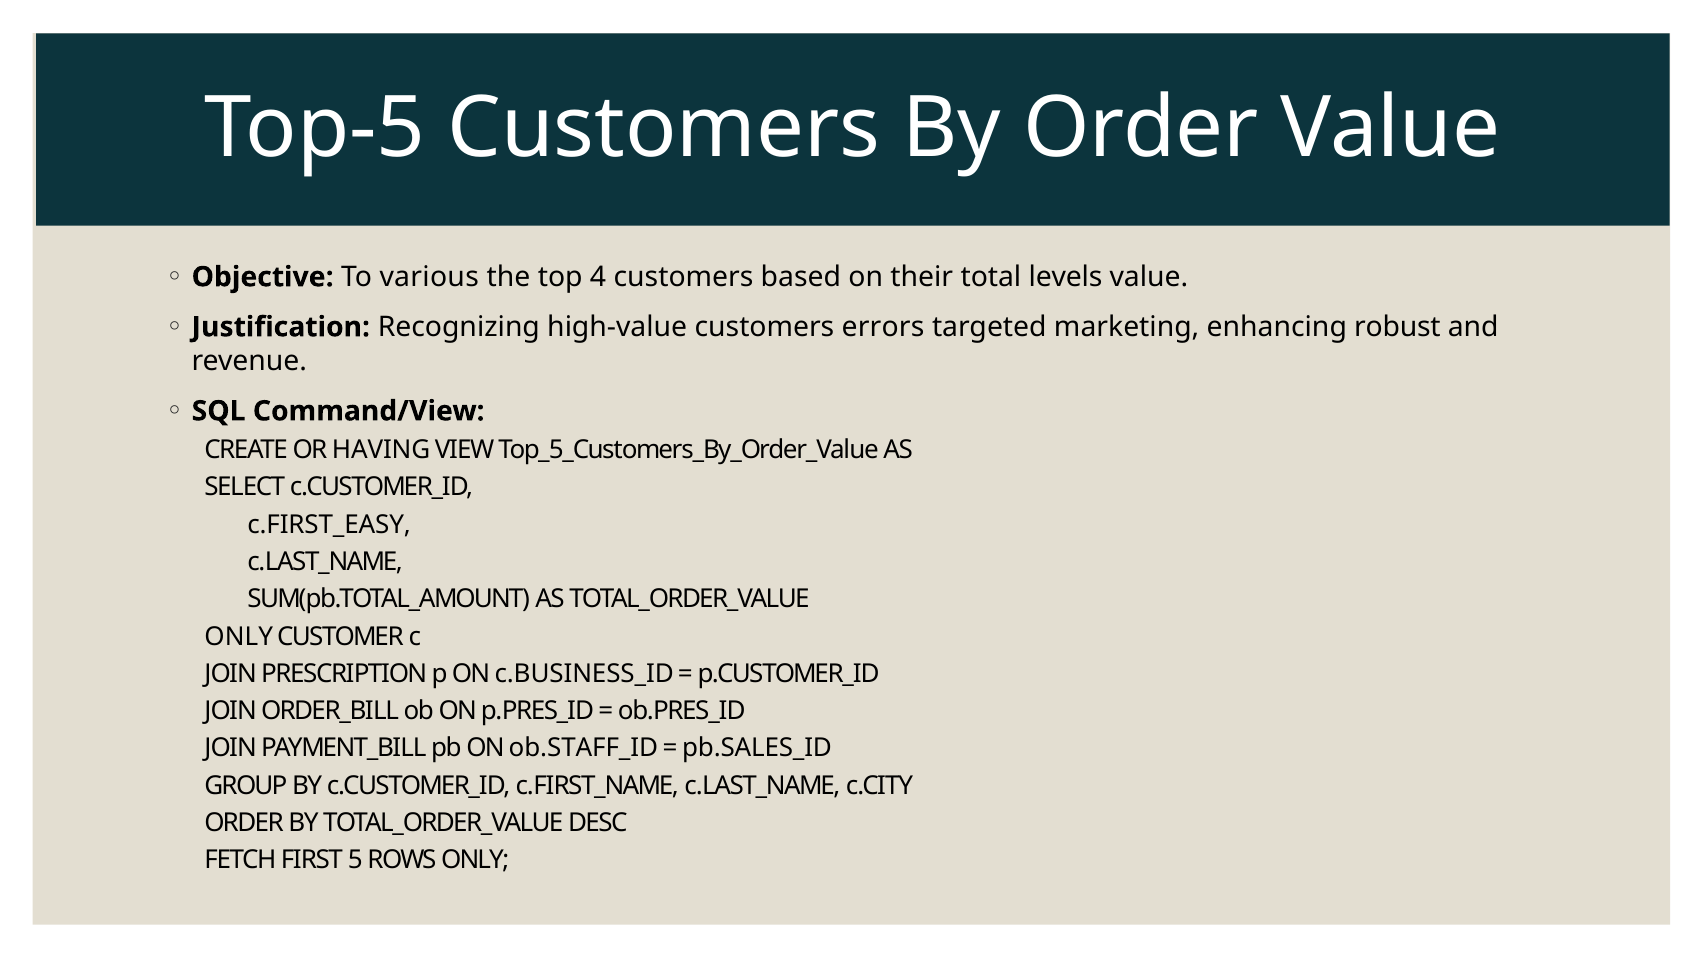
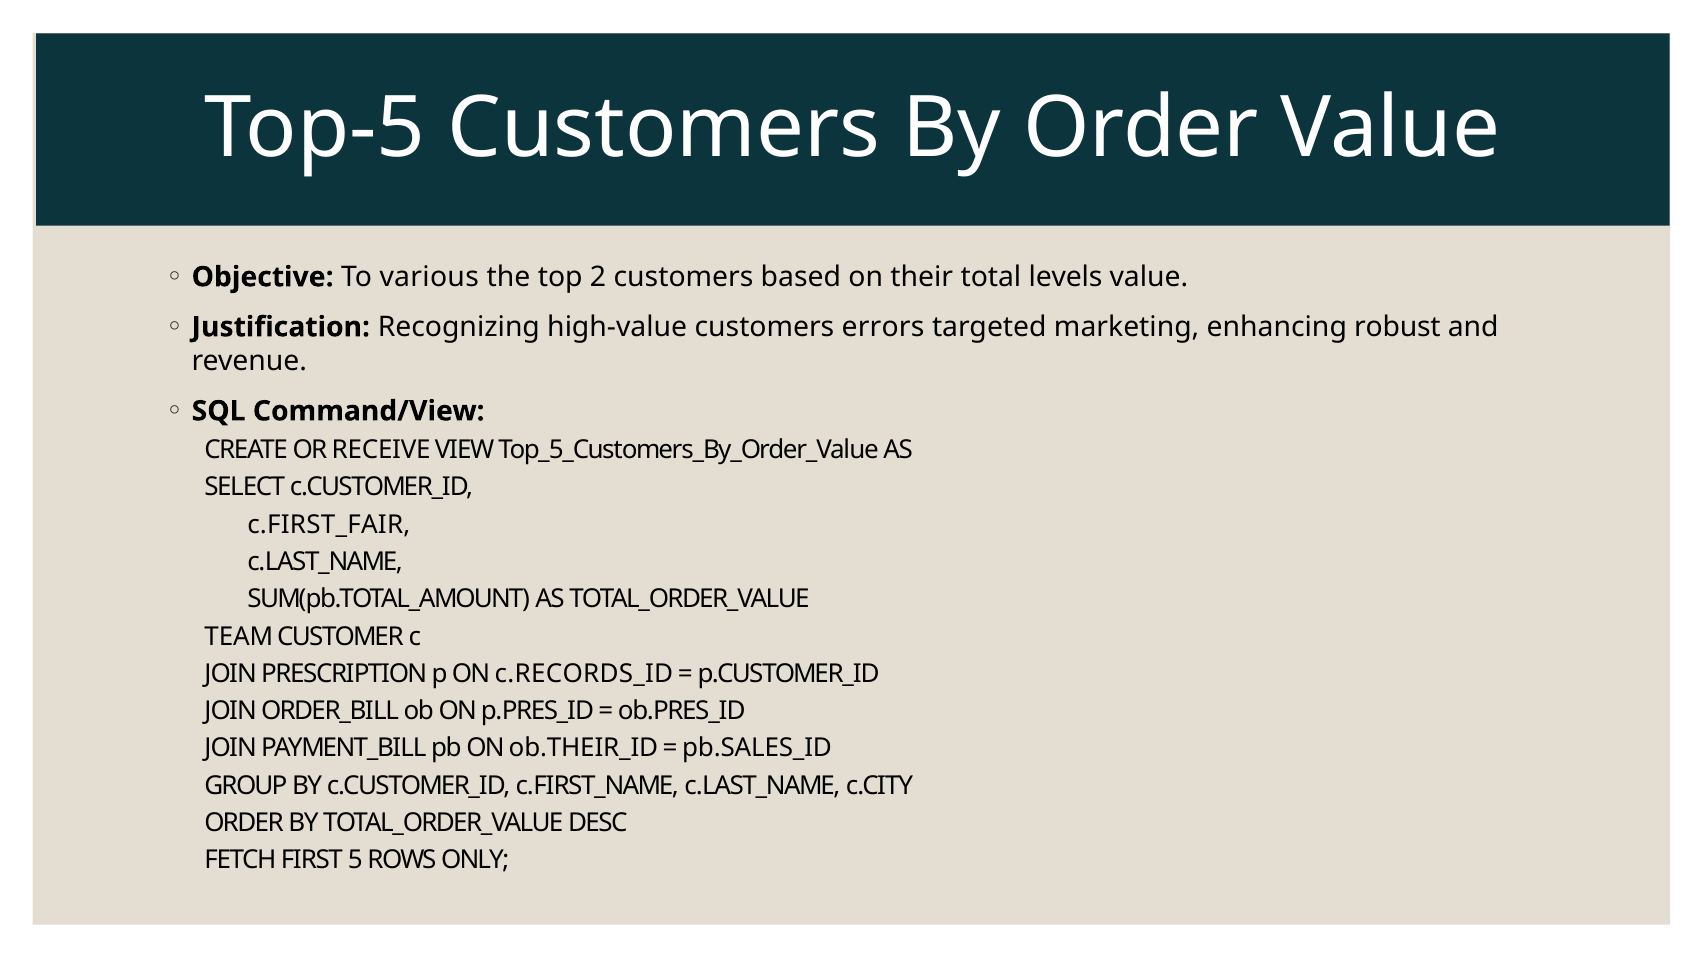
4: 4 -> 2 (598, 277)
HAVING: HAVING -> RECEIVE (381, 450)
c.FIRST_EASY: c.FIRST_EASY -> c.FIRST_FAIR (329, 525)
ONLY: ONLY -> TEAM (239, 636)
c.BUSINESS_ID: c.BUSINESS_ID -> c.RECORDS_ID (584, 674)
ob.STAFF_ID: ob.STAFF_ID -> ob.THEIR_ID (583, 748)
